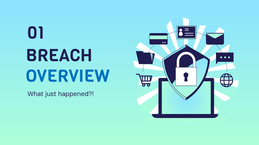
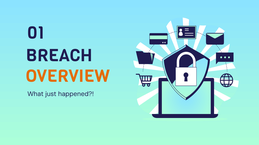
OVERVIEW colour: blue -> orange (68, 77)
